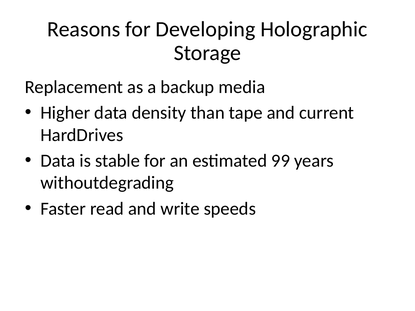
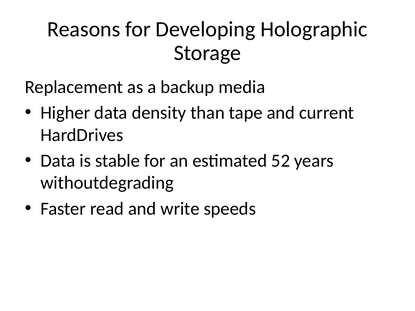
99: 99 -> 52 (281, 161)
